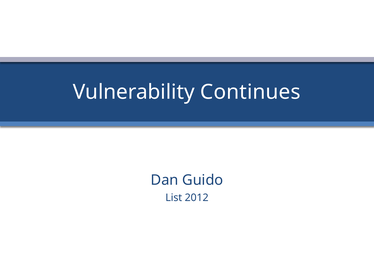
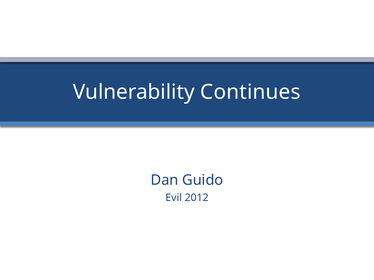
List: List -> Evil (174, 198)
